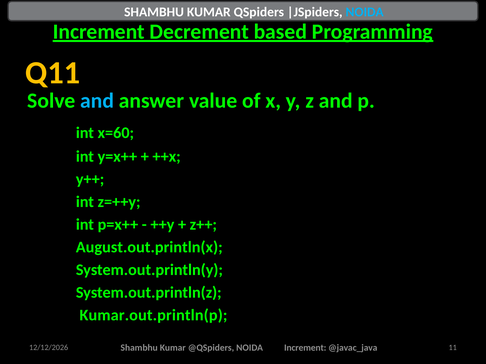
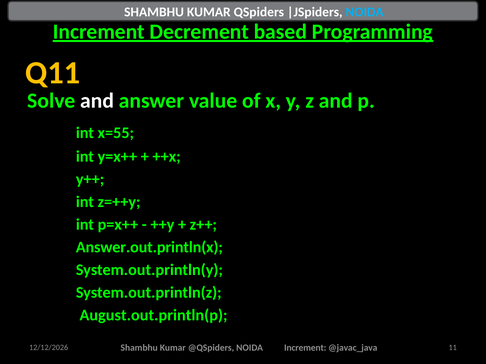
and colour: light blue -> white (97, 101)
x=60: x=60 -> x=55 (116, 133)
August.out.println(x: August.out.println(x -> Answer.out.println(x (149, 247)
Kumar.out.println(p: Kumar.out.println(p -> August.out.println(p (154, 315)
